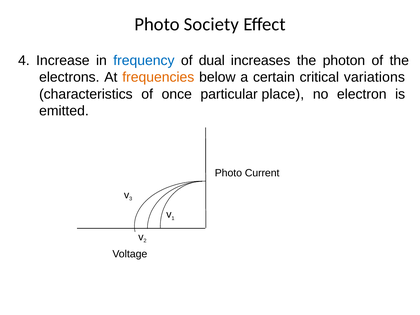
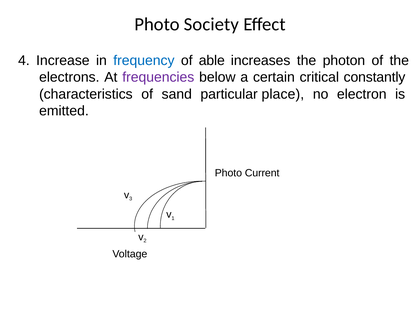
dual: dual -> able (212, 61)
frequencies colour: orange -> purple (158, 77)
variations: variations -> constantly (375, 77)
once: once -> sand (177, 94)
